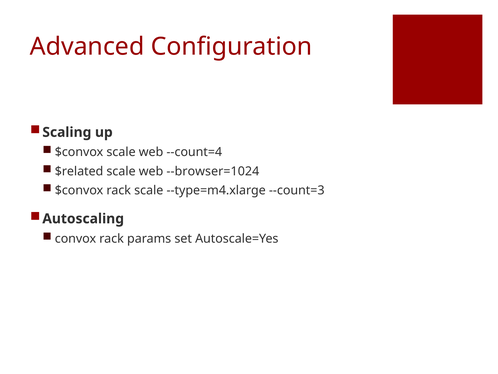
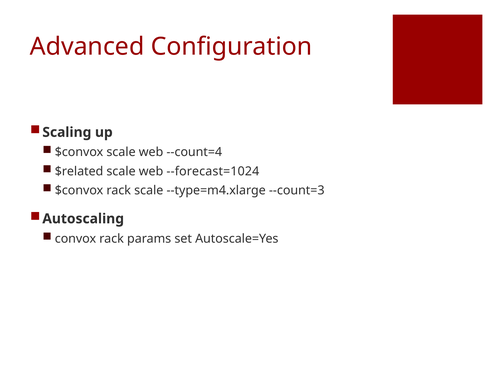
--browser=1024: --browser=1024 -> --forecast=1024 (213, 171)
